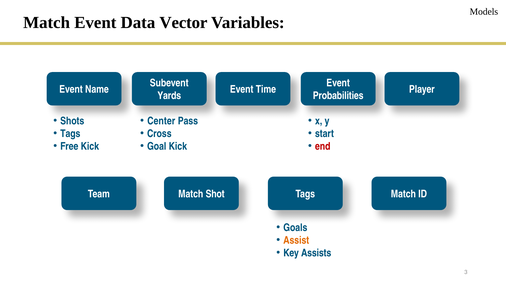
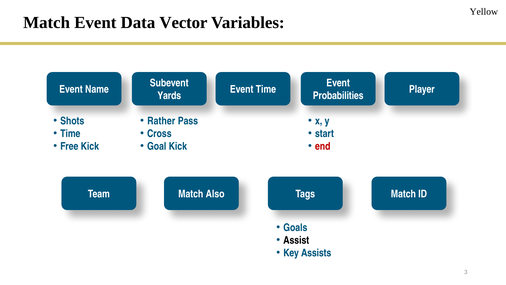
Models: Models -> Yellow (484, 12)
Center: Center -> Rather (161, 121)
Tags: Tags -> Time (70, 133)
Shot: Shot -> Also (215, 194)
Assist colour: orange -> black (296, 240)
